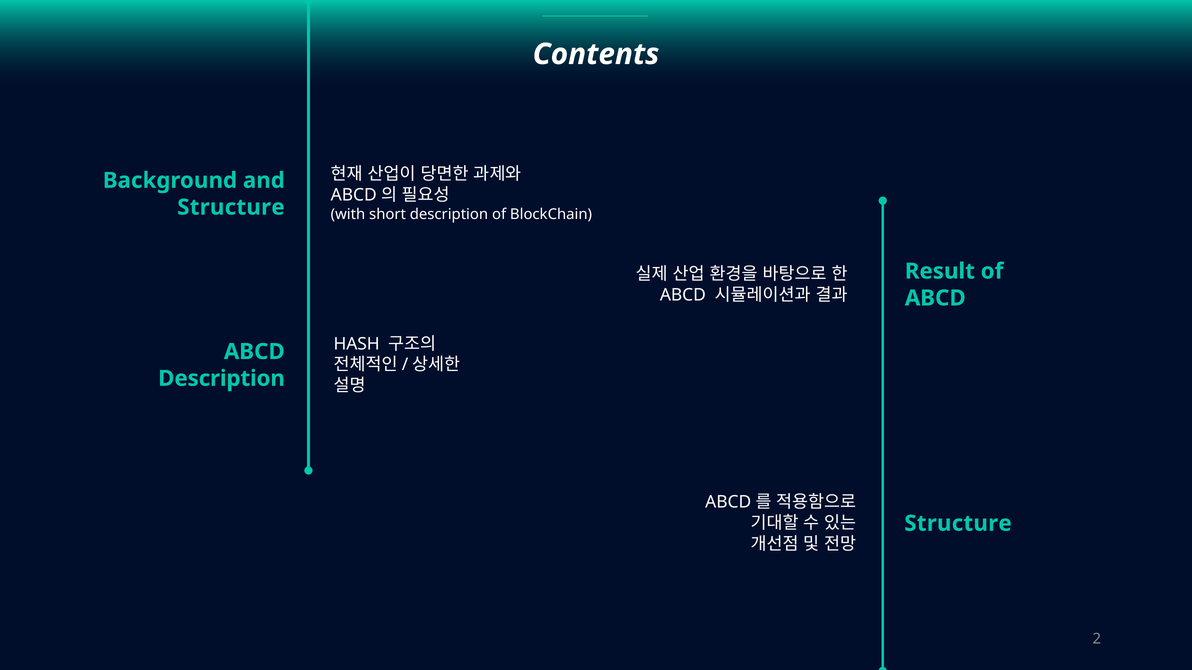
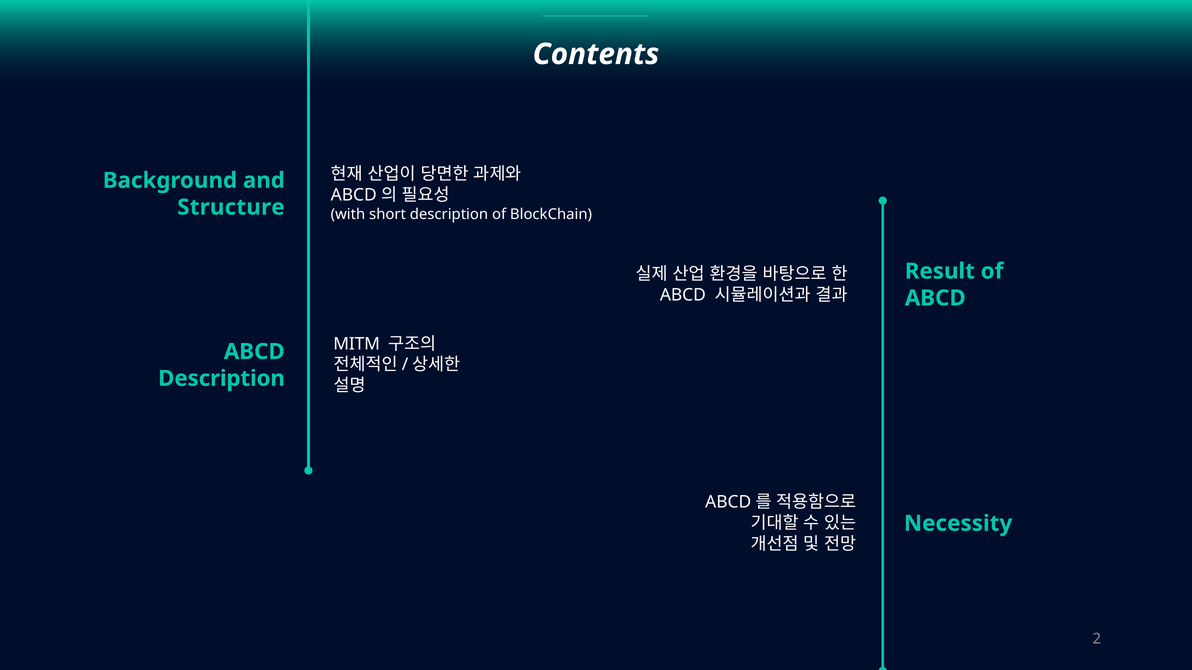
HASH: HASH -> MITM (357, 344)
Structure: Structure -> Necessity (958, 524)
